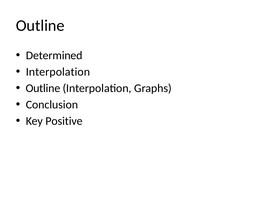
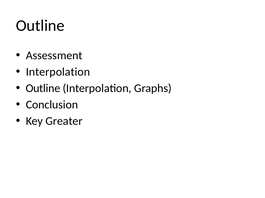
Determined: Determined -> Assessment (54, 56)
Positive: Positive -> Greater (64, 122)
